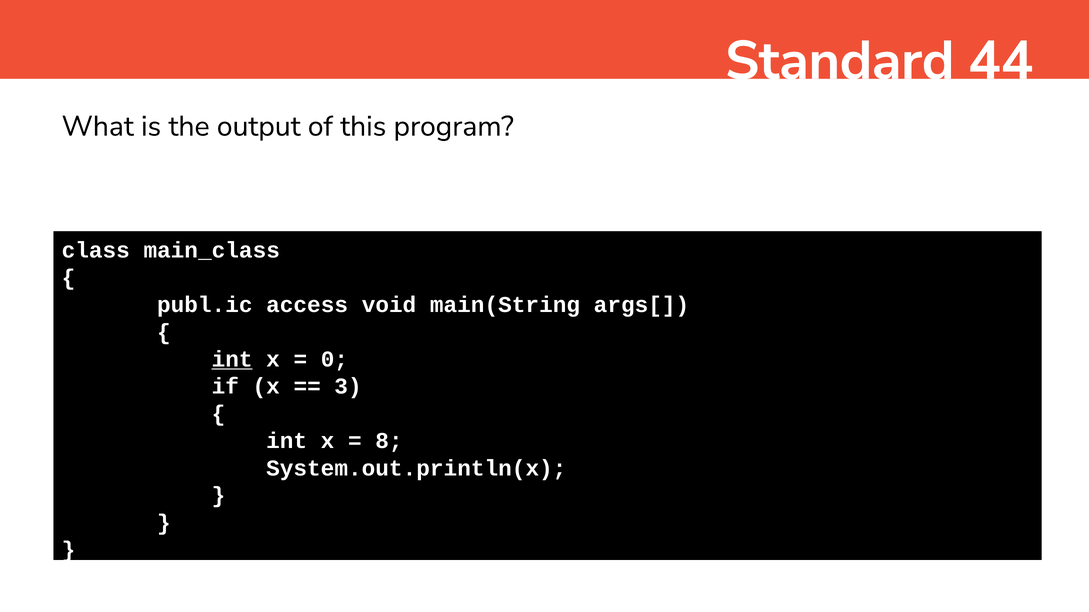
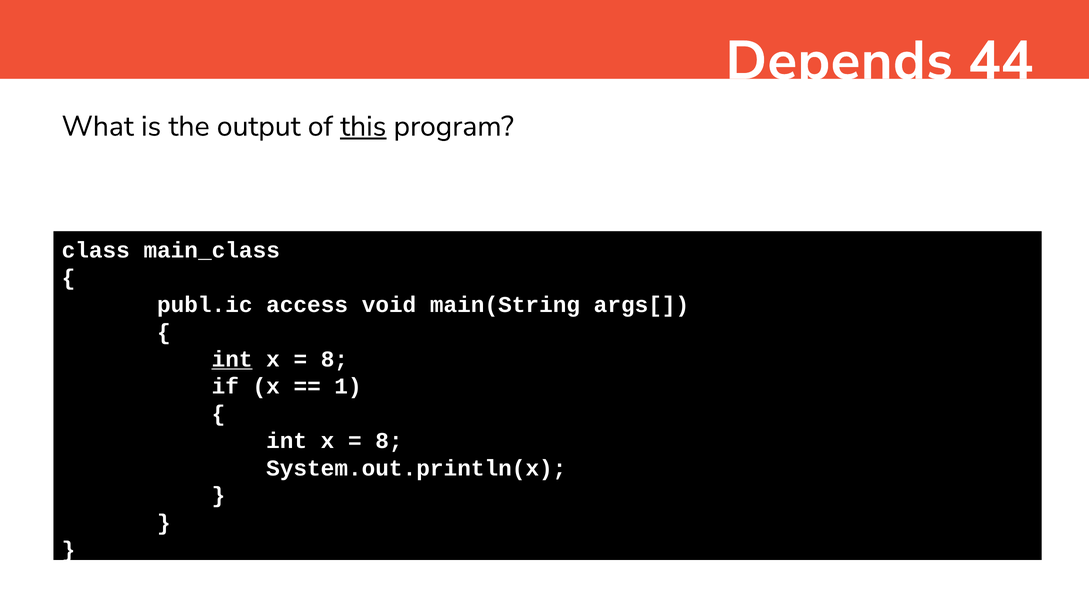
Standard: Standard -> Depends (839, 61)
this underline: none -> present (363, 126)
0: 0 -> 8 (334, 360)
3: 3 -> 1 (348, 387)
